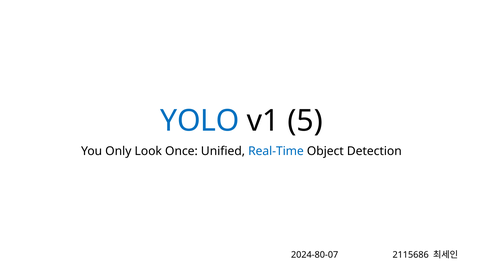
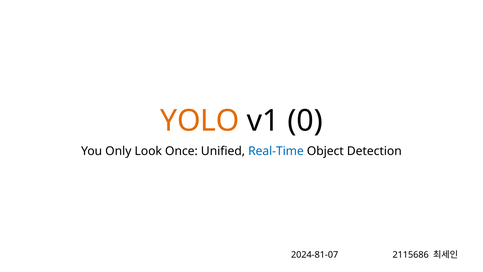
YOLO colour: blue -> orange (200, 121)
5: 5 -> 0 (305, 121)
2024-80-07: 2024-80-07 -> 2024-81-07 (315, 255)
